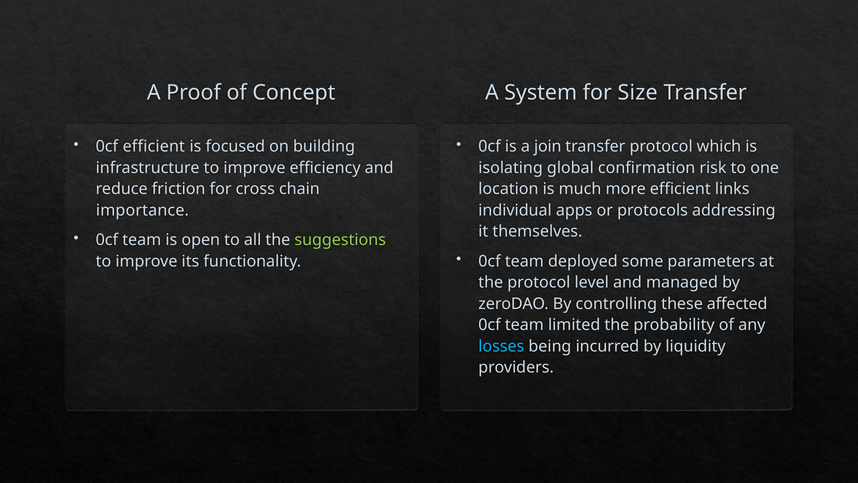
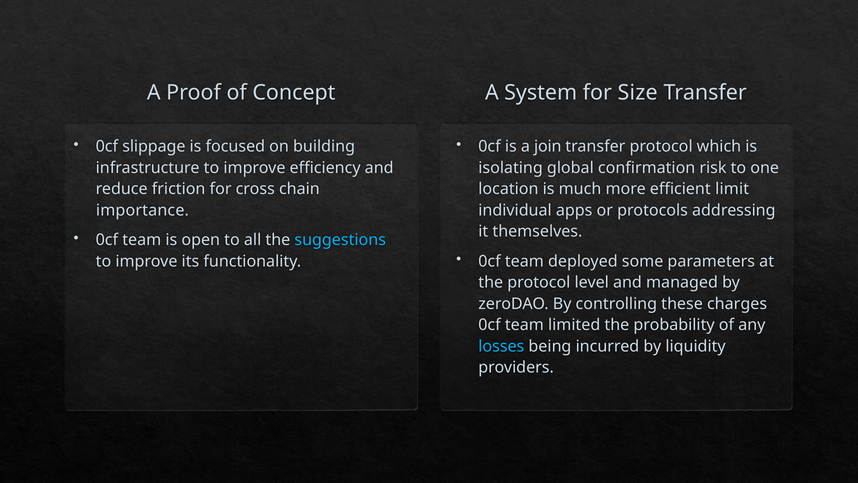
0cf efficient: efficient -> slippage (154, 146)
links: links -> limit (732, 189)
suggestions colour: light green -> light blue (340, 240)
affected: affected -> charges (737, 304)
